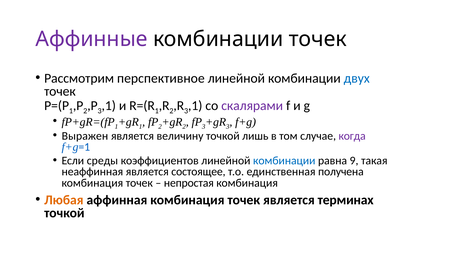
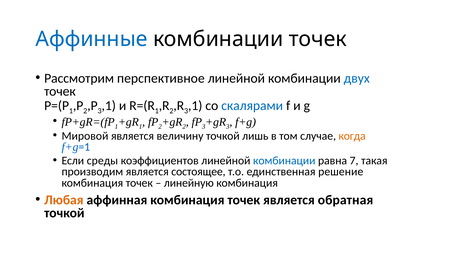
Аффинные colour: purple -> blue (92, 39)
скалярами colour: purple -> blue (252, 106)
Выражен: Выражен -> Мировой (85, 136)
когда colour: purple -> orange (352, 136)
9: 9 -> 7 (354, 160)
неаффинная: неаффинная -> производим (92, 172)
получена: получена -> решение (341, 172)
непростая: непростая -> линейную (189, 183)
терминах: терминах -> обратная (346, 200)
